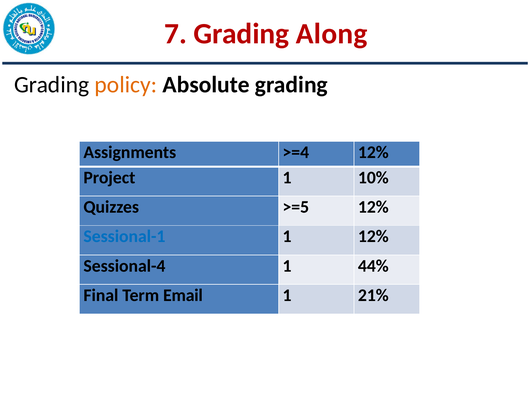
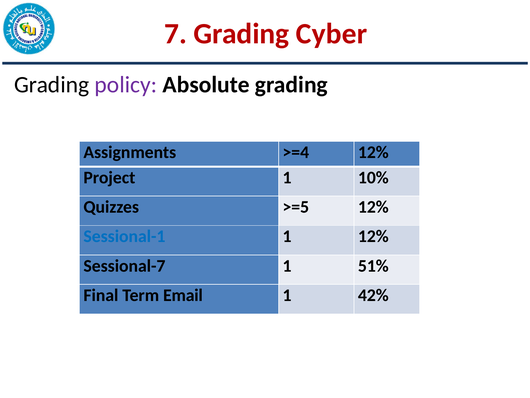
Along: Along -> Cyber (332, 34)
policy colour: orange -> purple (126, 85)
Sessional-4: Sessional-4 -> Sessional-7 (124, 266)
44%: 44% -> 51% (373, 266)
21%: 21% -> 42% (373, 295)
